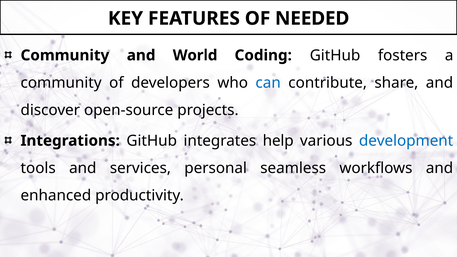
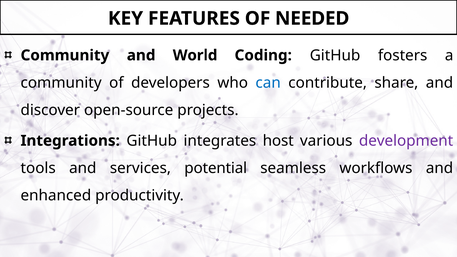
help: help -> host (278, 141)
development colour: blue -> purple (406, 141)
personal: personal -> potential (216, 168)
